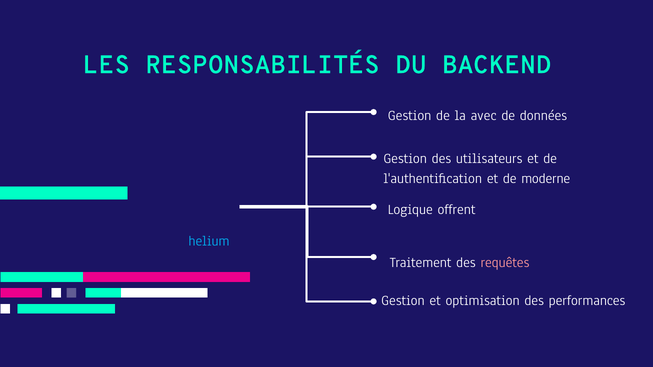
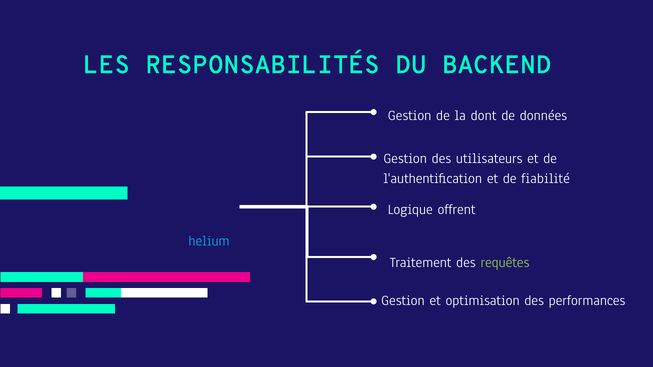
avec: avec -> dont (484, 116)
moderne: moderne -> fiabilité (546, 178)
requêtes colour: pink -> light green (505, 263)
